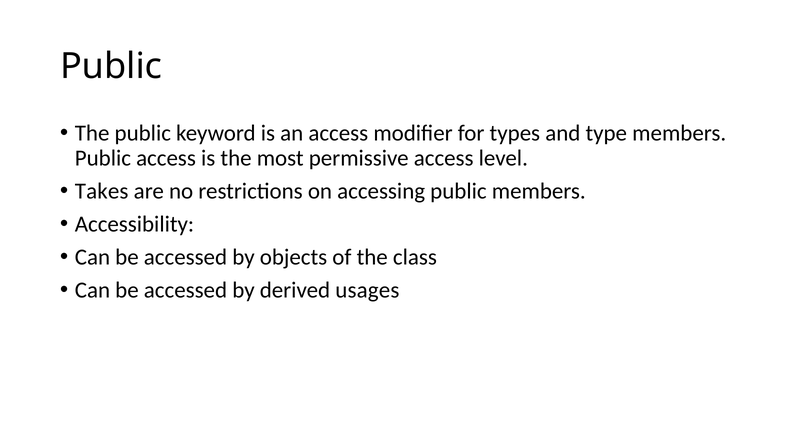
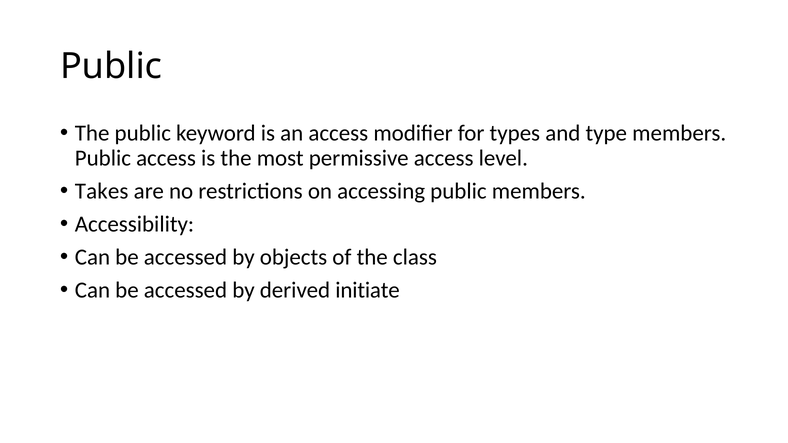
usages: usages -> initiate (368, 290)
